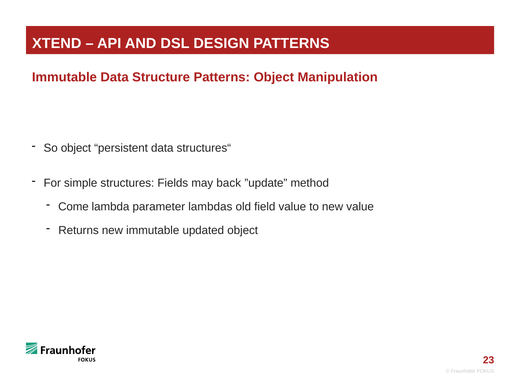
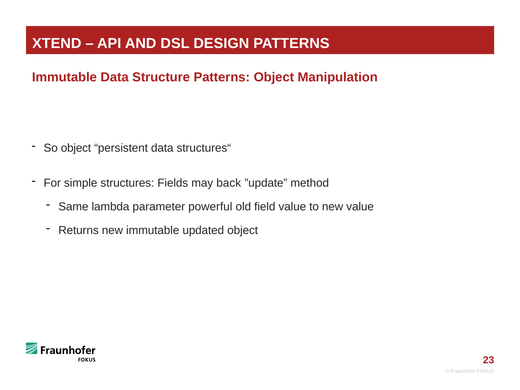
Come: Come -> Same (73, 207)
lambdas: lambdas -> powerful (210, 207)
